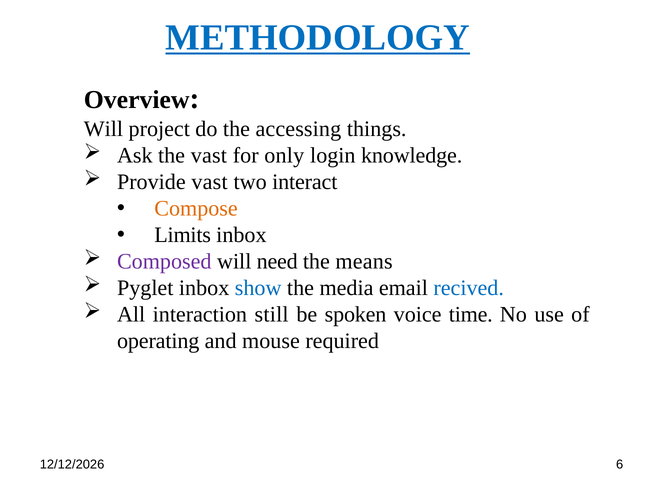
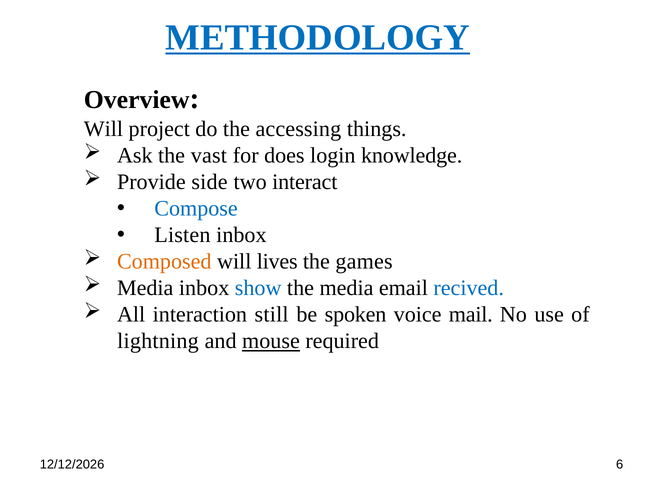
only: only -> does (284, 156)
Provide vast: vast -> side (210, 182)
Compose colour: orange -> blue (196, 209)
Limits: Limits -> Listen (182, 235)
Composed colour: purple -> orange (164, 262)
need: need -> lives (277, 262)
means: means -> games (364, 262)
Pyglet: Pyglet -> Media (145, 288)
time: time -> mail (471, 315)
operating: operating -> lightning (158, 341)
mouse underline: none -> present (271, 341)
